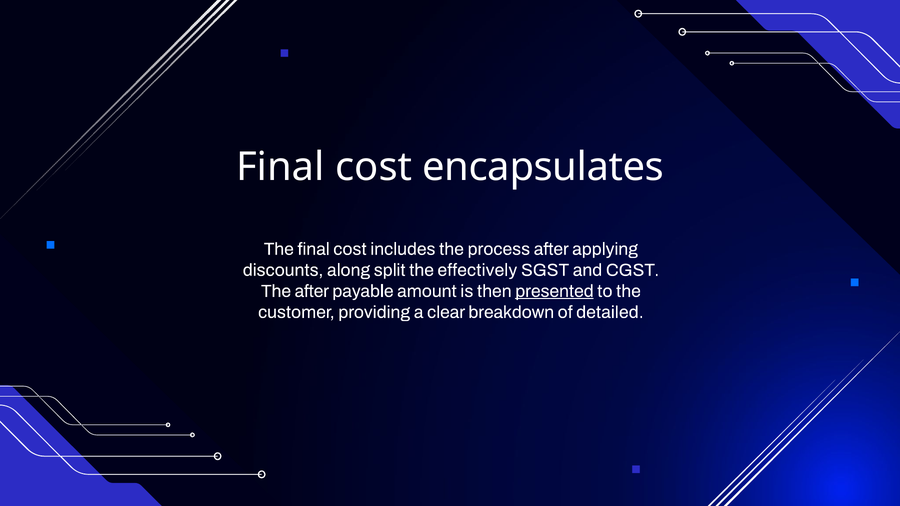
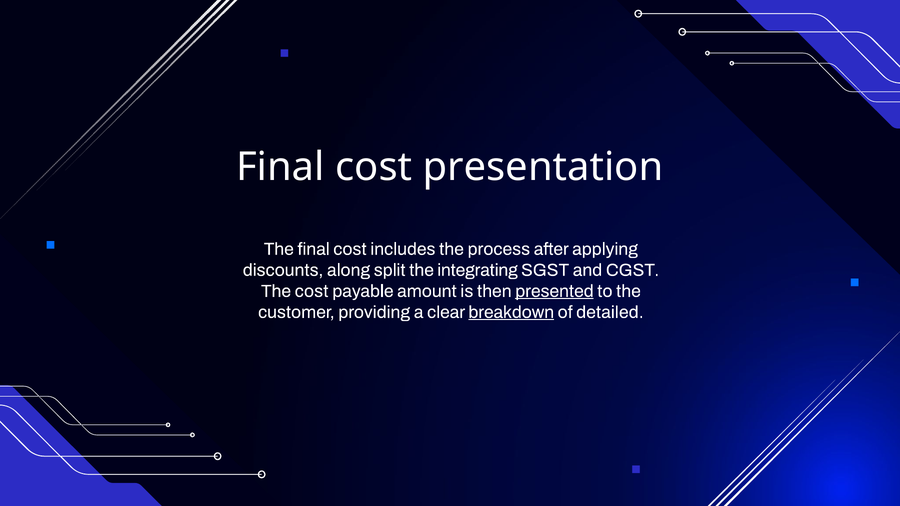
encapsulates: encapsulates -> presentation (543, 167)
effectively: effectively -> integrating (477, 270)
The after: after -> cost (312, 291)
breakdown underline: none -> present (511, 312)
